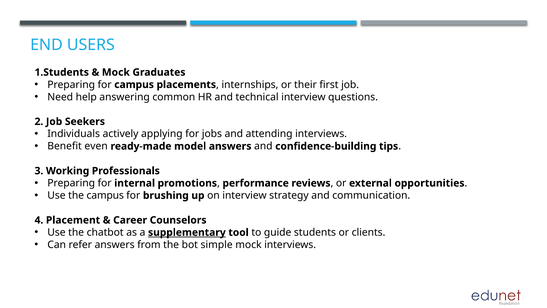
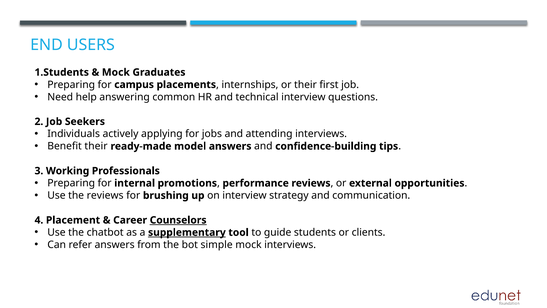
Benefit even: even -> their (96, 146)
the campus: campus -> reviews (105, 195)
Counselors underline: none -> present (178, 220)
